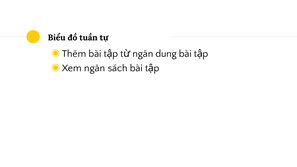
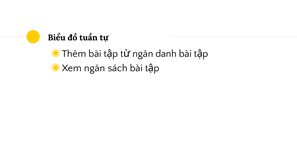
dung: dung -> danh (166, 54)
